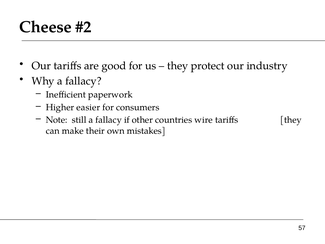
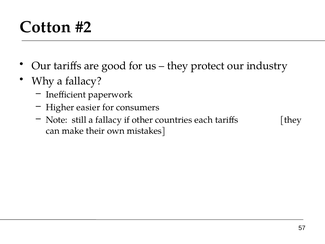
Cheese: Cheese -> Cotton (45, 27)
wire: wire -> each (204, 120)
